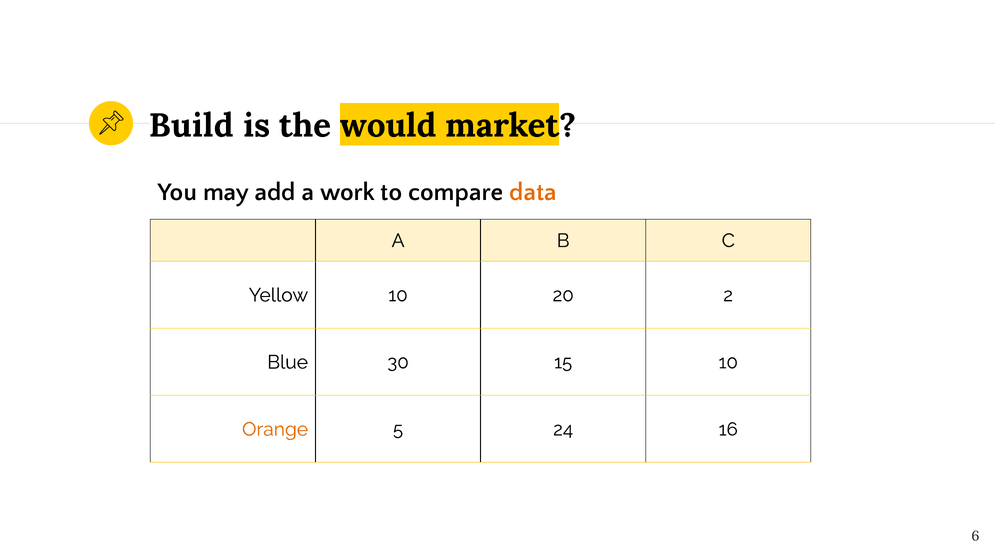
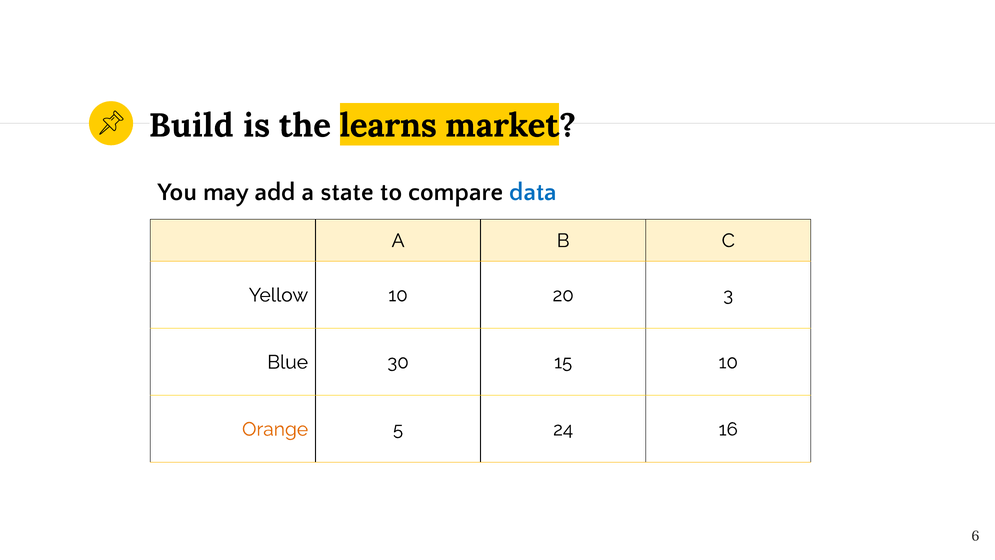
would: would -> learns (388, 126)
work: work -> state (347, 192)
data colour: orange -> blue (533, 192)
2: 2 -> 3 (728, 295)
